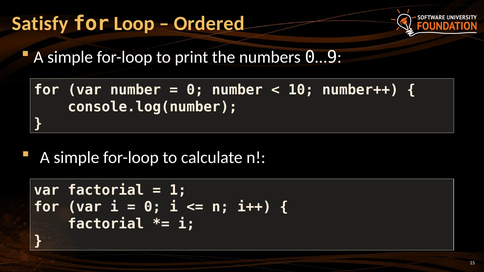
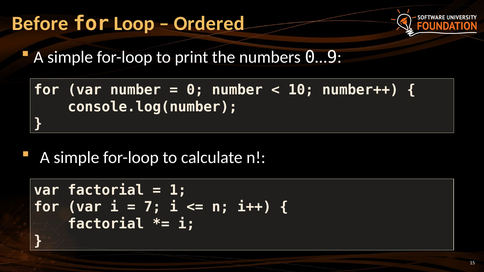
Satisfy: Satisfy -> Before (40, 24)
0: 0 -> 7 (152, 207)
